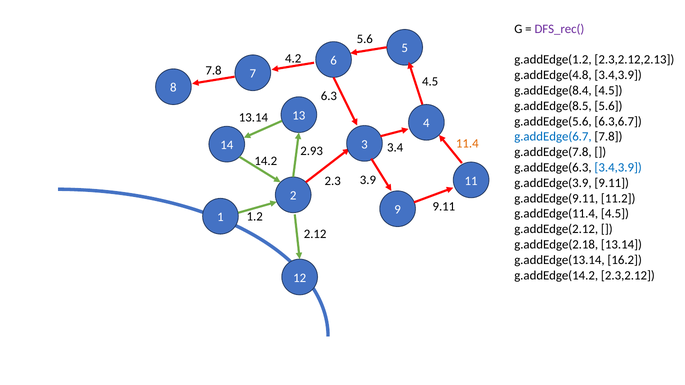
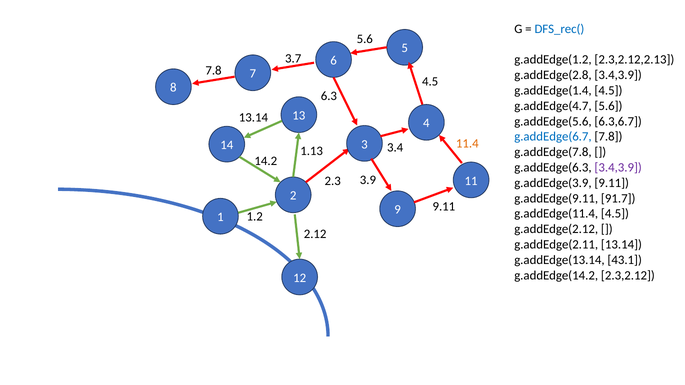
DFS_rec( colour: purple -> blue (559, 29)
4.2: 4.2 -> 3.7 (293, 58)
g.addEdge(4.8: g.addEdge(4.8 -> g.addEdge(2.8 (553, 75)
g.addEdge(8.4: g.addEdge(8.4 -> g.addEdge(1.4 (553, 91)
g.addEdge(8.5: g.addEdge(8.5 -> g.addEdge(4.7 (553, 106)
2.93: 2.93 -> 1.13 (312, 151)
3.4,3.9 colour: blue -> purple (618, 168)
11.2: 11.2 -> 91.7 (618, 198)
g.addEdge(2.18: g.addEdge(2.18 -> g.addEdge(2.11 (556, 245)
16.2: 16.2 -> 43.1 (625, 260)
